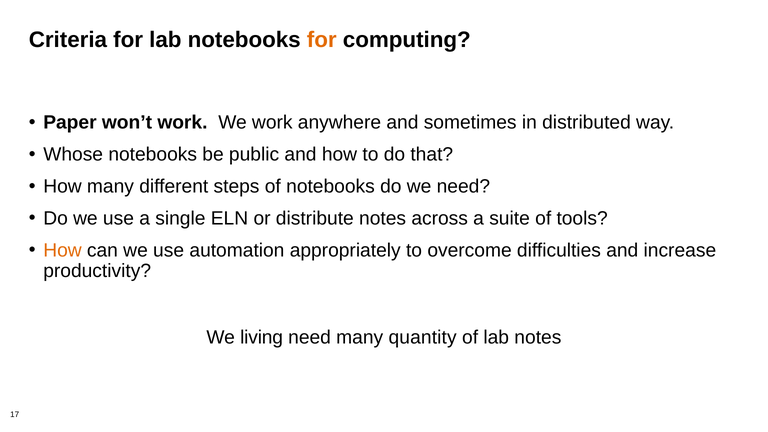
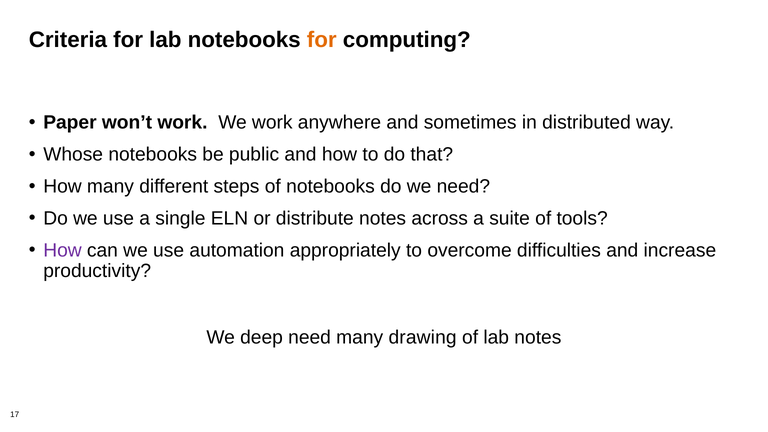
How colour: orange -> purple (62, 250)
living: living -> deep (262, 338)
quantity: quantity -> drawing (423, 338)
